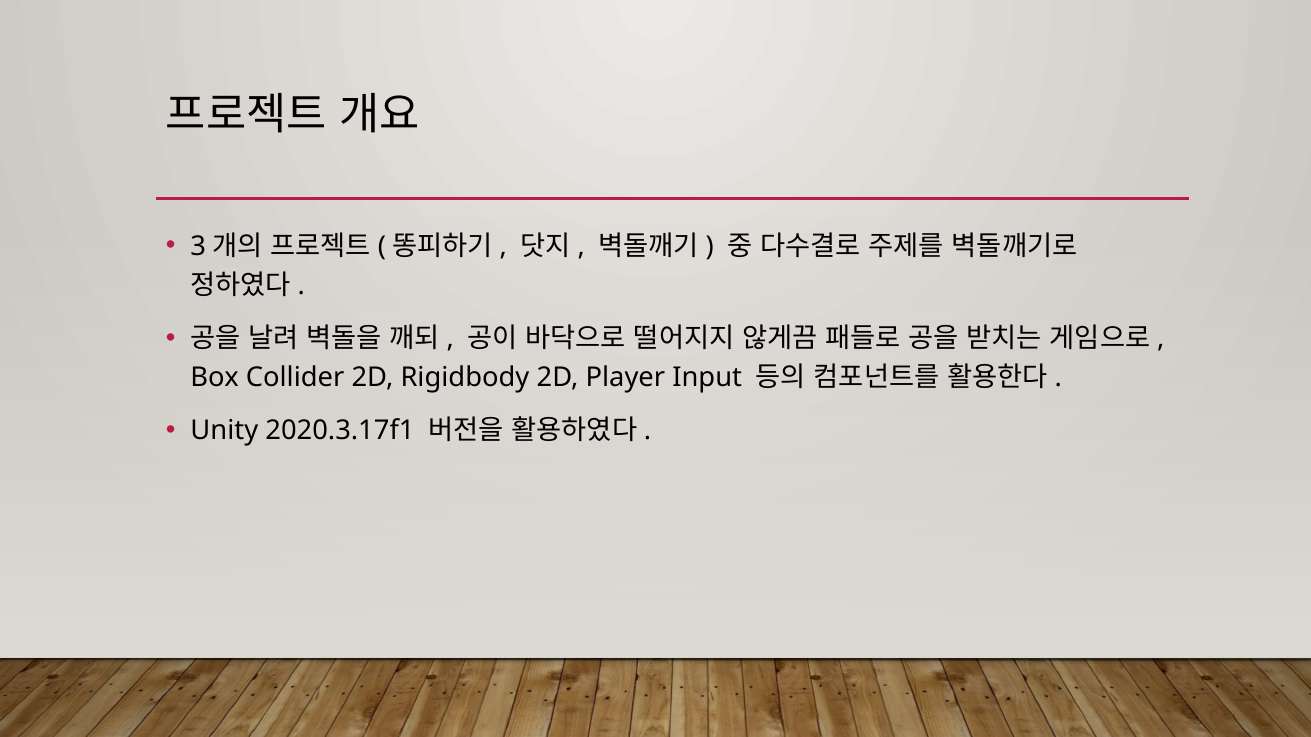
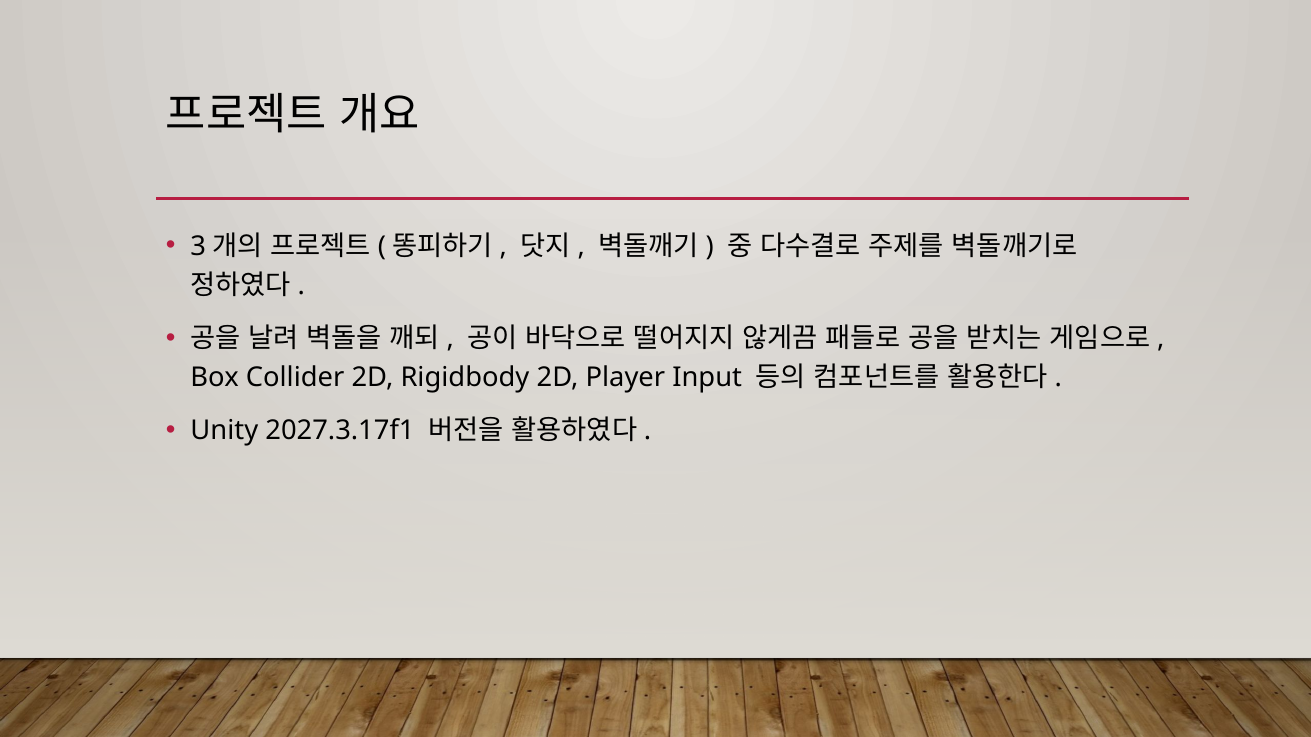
2020.3.17f1: 2020.3.17f1 -> 2027.3.17f1 (340, 431)
